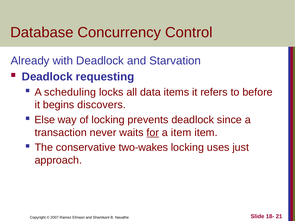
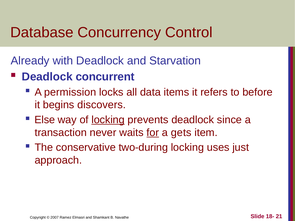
requesting: requesting -> concurrent (105, 77)
scheduling: scheduling -> permission (70, 92)
locking underline: none -> present (108, 120)
a item: item -> gets (181, 133)
two-wakes: two-wakes -> two-during (143, 148)
